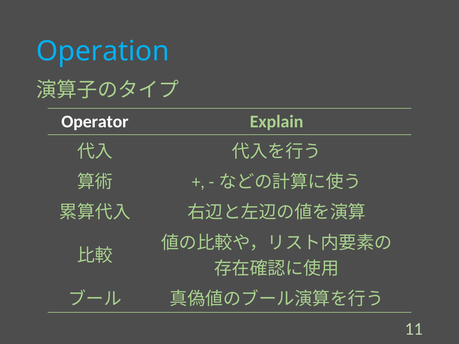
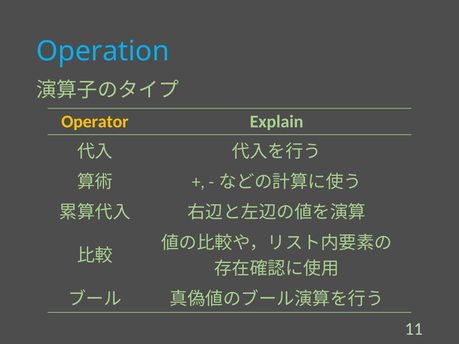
Operator colour: white -> yellow (95, 122)
